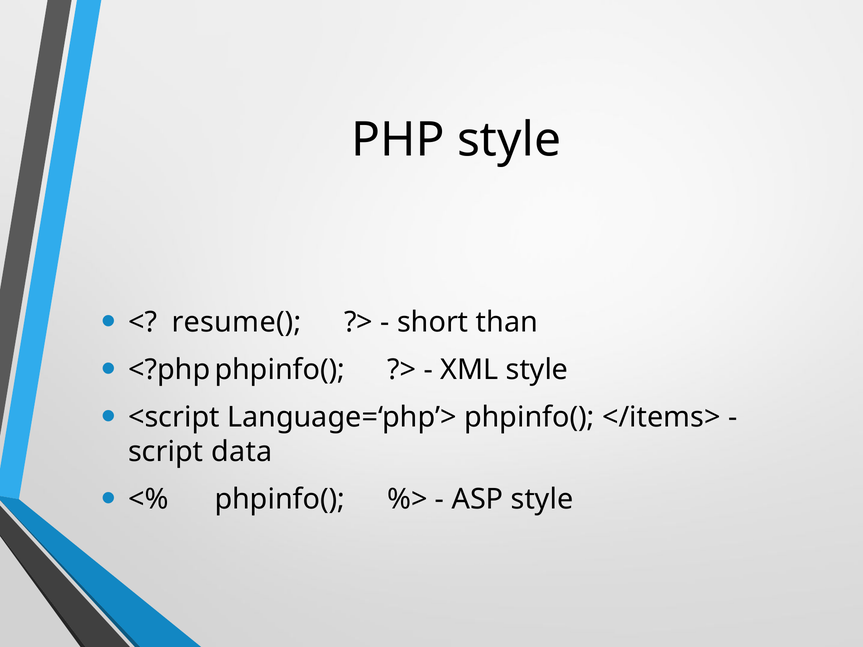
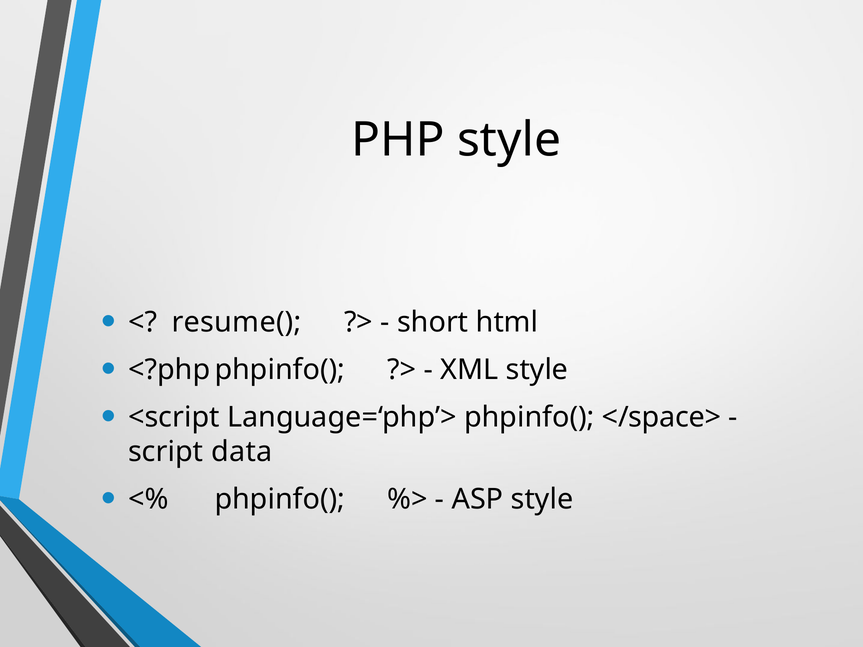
than: than -> html (507, 323)
</items>: </items> -> </space> (661, 417)
